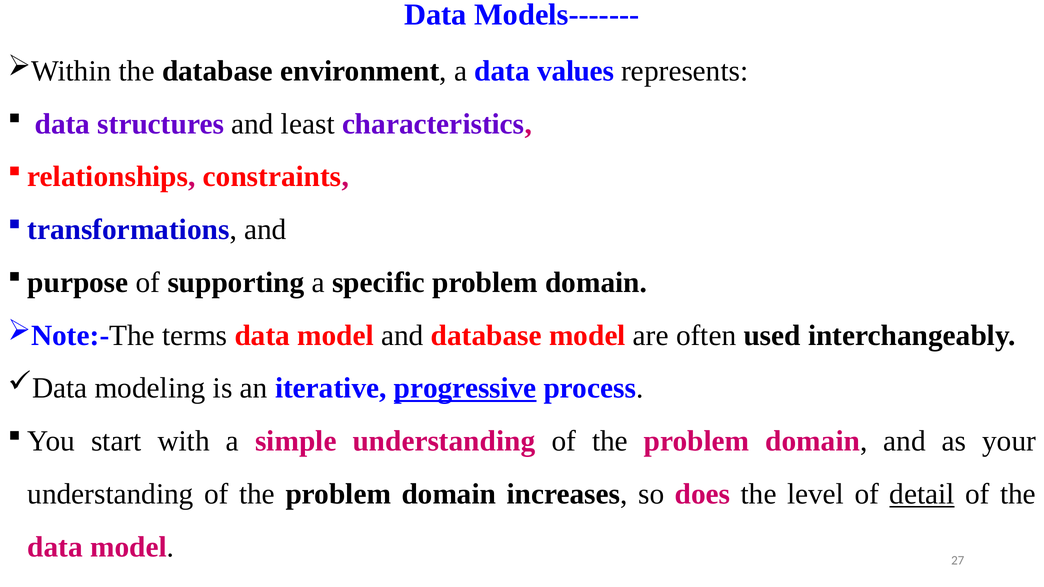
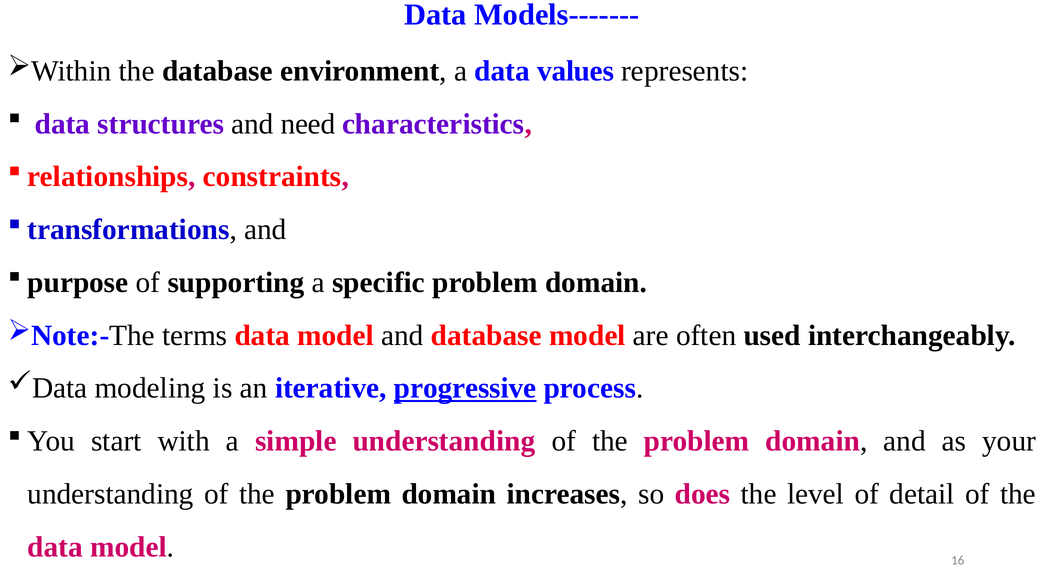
least: least -> need (308, 124)
detail underline: present -> none (922, 494)
27: 27 -> 16 (958, 561)
